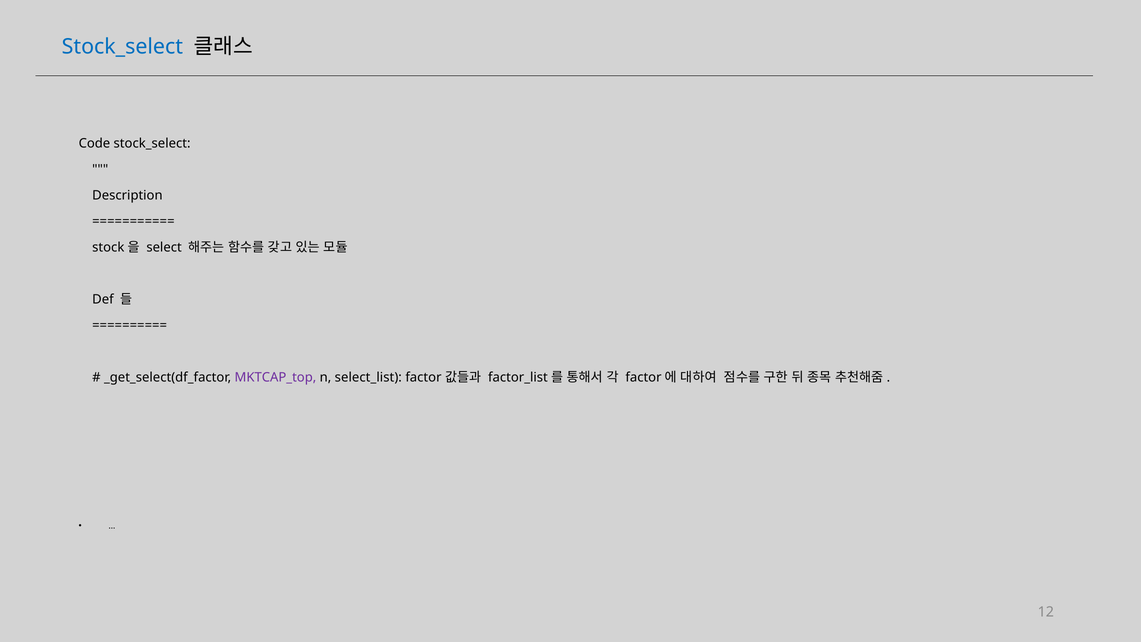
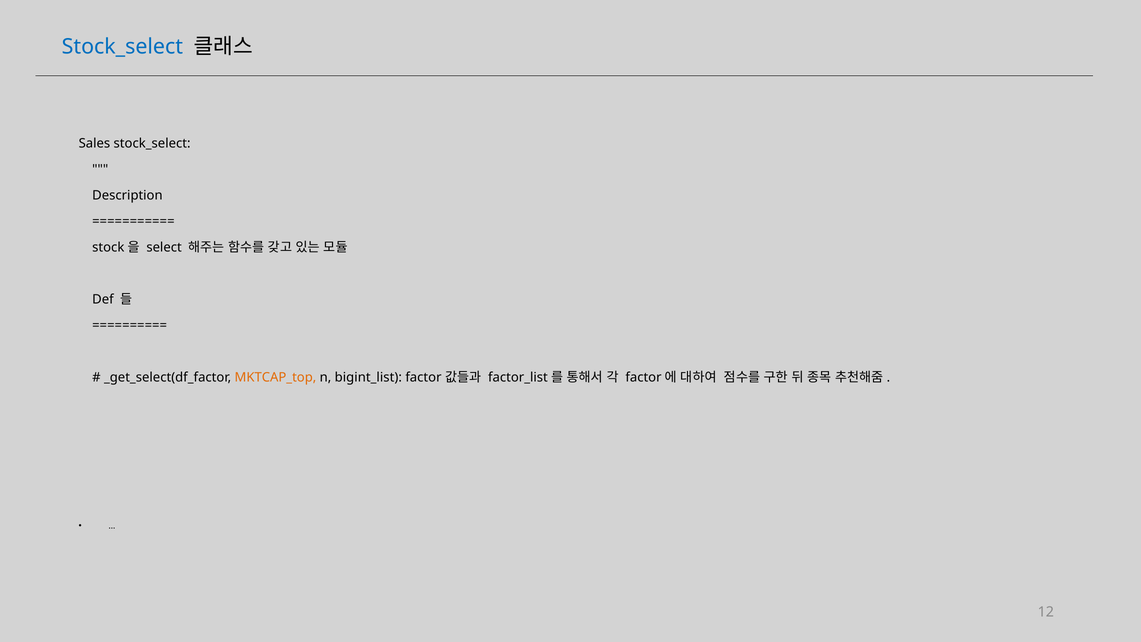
Code: Code -> Sales (94, 143)
MKTCAP_top colour: purple -> orange (275, 378)
select_list: select_list -> bigint_list (368, 378)
